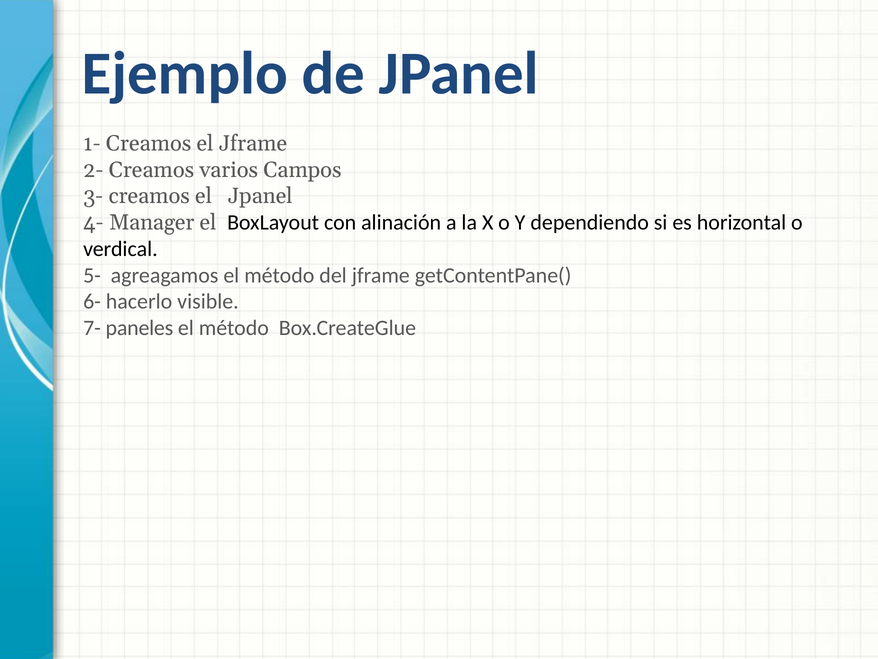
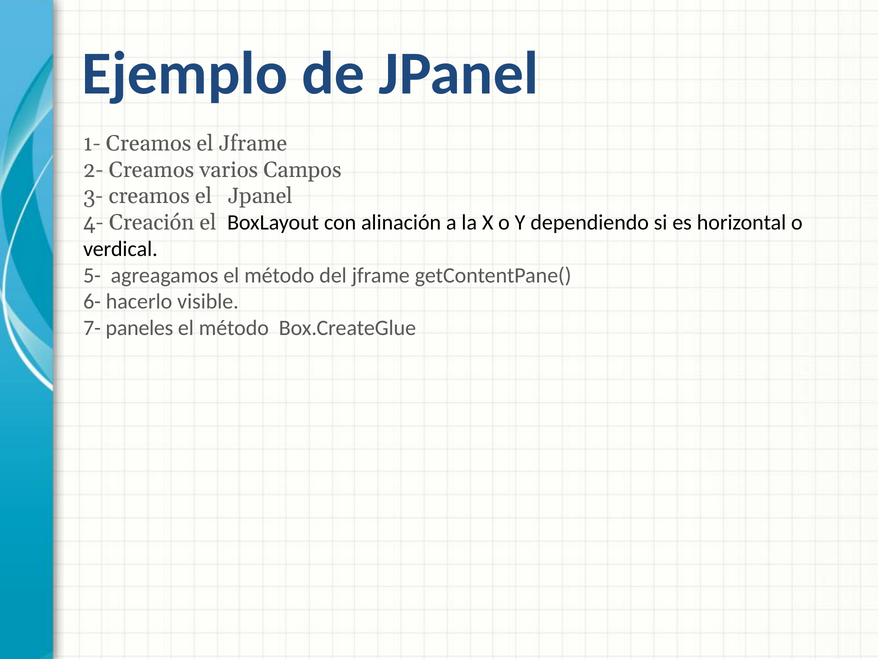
Manager: Manager -> Creación (152, 222)
